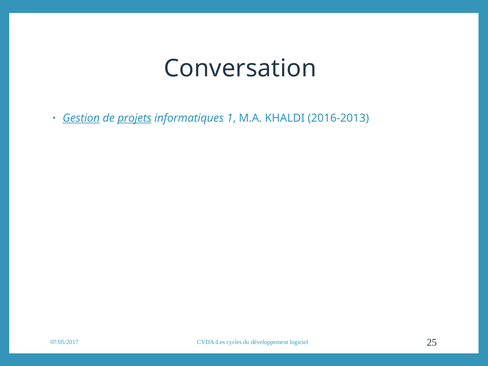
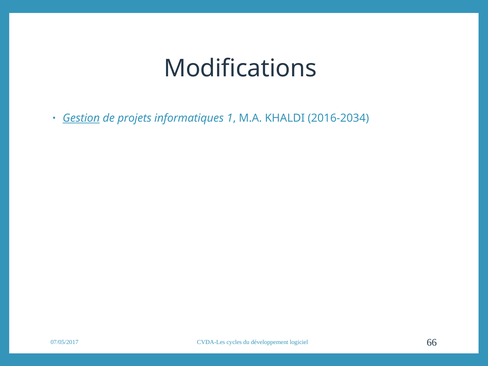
Conversation: Conversation -> Modifications (240, 69)
projets underline: present -> none (135, 118)
2016-2013: 2016-2013 -> 2016-2034 (338, 118)
25: 25 -> 66 (432, 343)
